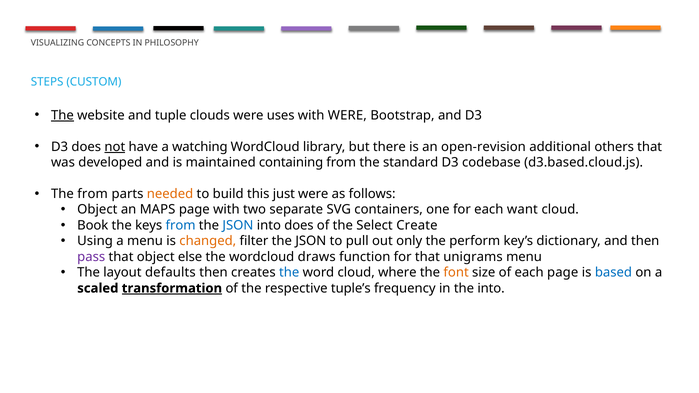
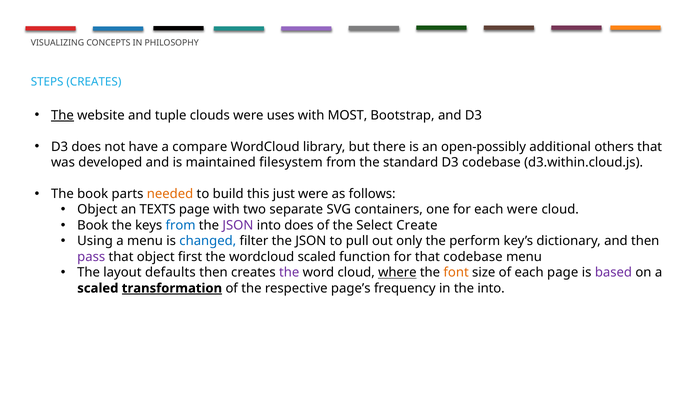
STEPS CUSTOM: CUSTOM -> CREATES (94, 82)
with WERE: WERE -> MOST (347, 115)
not underline: present -> none (115, 147)
watching: watching -> compare (200, 147)
open-revision: open-revision -> open-possibly (484, 147)
containing: containing -> filesystem (291, 163)
d3.based.cloud.js: d3.based.cloud.js -> d3.within.cloud.js (584, 163)
The from: from -> book (93, 194)
MAPS: MAPS -> TEXTS (158, 210)
each want: want -> were (522, 210)
JSON colour: blue -> purple (238, 225)
changed colour: orange -> blue (208, 241)
else: else -> first (190, 257)
wordcloud draws: draws -> scaled (317, 257)
that unigrams: unigrams -> codebase (473, 257)
the colour: blue -> purple (289, 273)
where underline: none -> present (397, 273)
based colour: blue -> purple (613, 273)
tuple’s: tuple’s -> page’s (351, 288)
